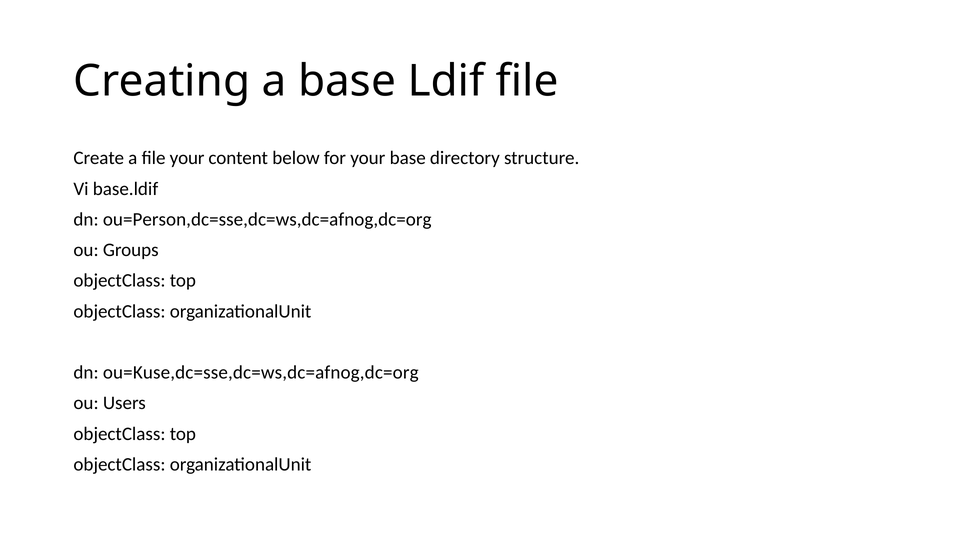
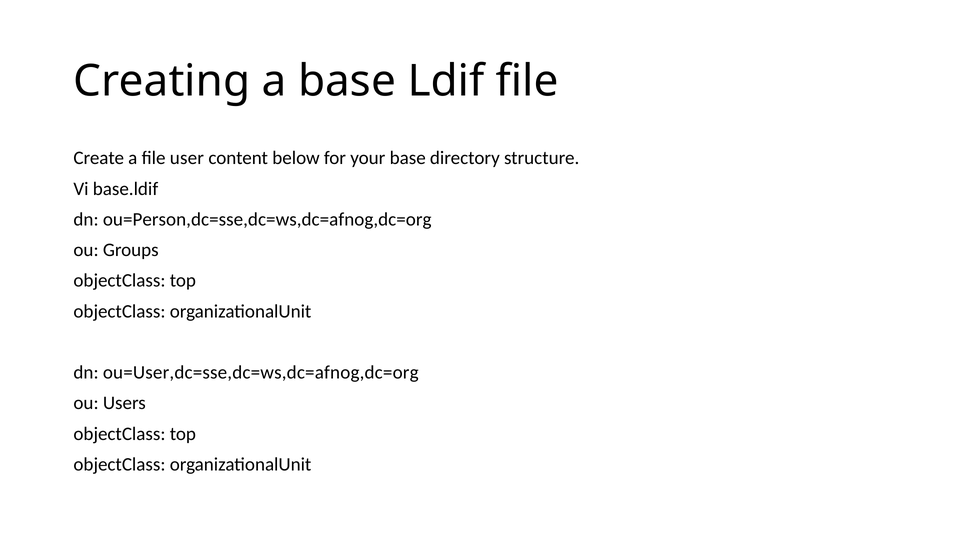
file your: your -> user (187, 158)
ou=Kuse,dc=sse,dc=ws,dc=afnog,dc=org: ou=Kuse,dc=sse,dc=ws,dc=afnog,dc=org -> ou=User,dc=sse,dc=ws,dc=afnog,dc=org (261, 373)
